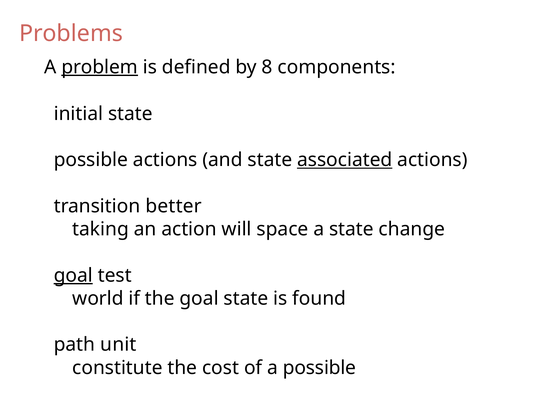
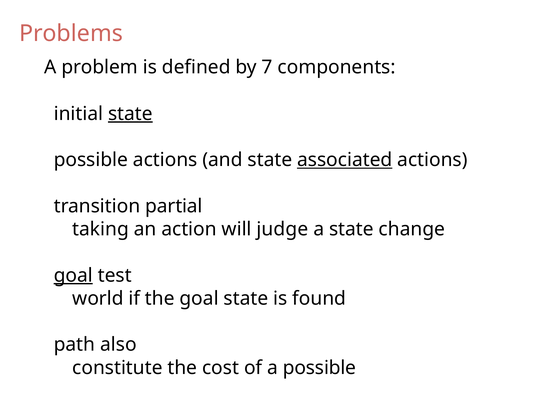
problem underline: present -> none (100, 67)
8: 8 -> 7 (267, 67)
state underline: none -> present (130, 114)
better: better -> partial (174, 206)
space: space -> judge (282, 229)
unit: unit -> also (118, 344)
